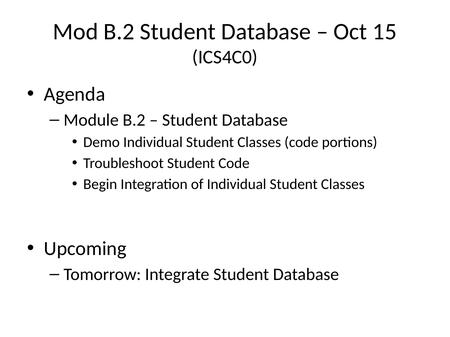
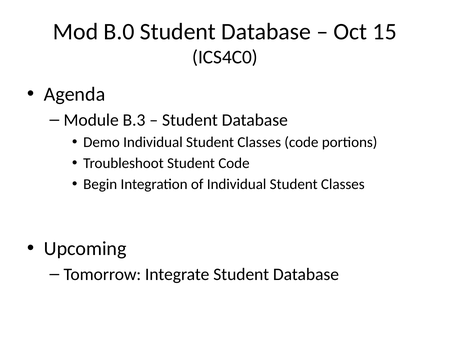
Mod B.2: B.2 -> B.0 (119, 32)
Module B.2: B.2 -> B.3 (134, 120)
